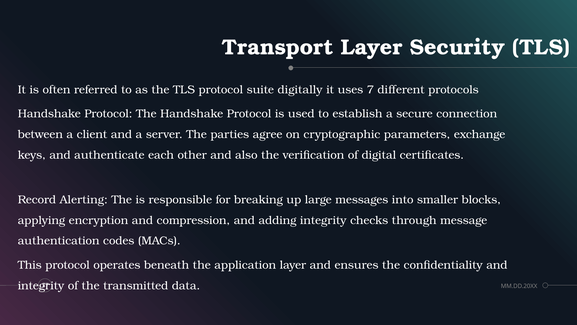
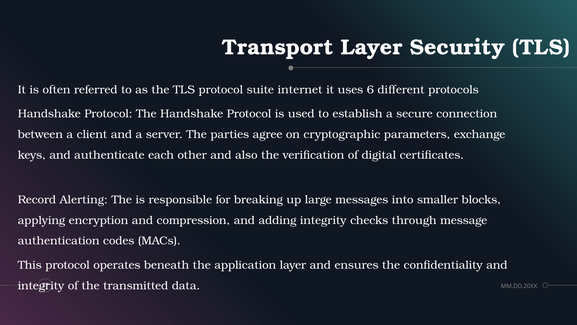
digitally: digitally -> internet (300, 89)
7: 7 -> 6 (370, 89)
